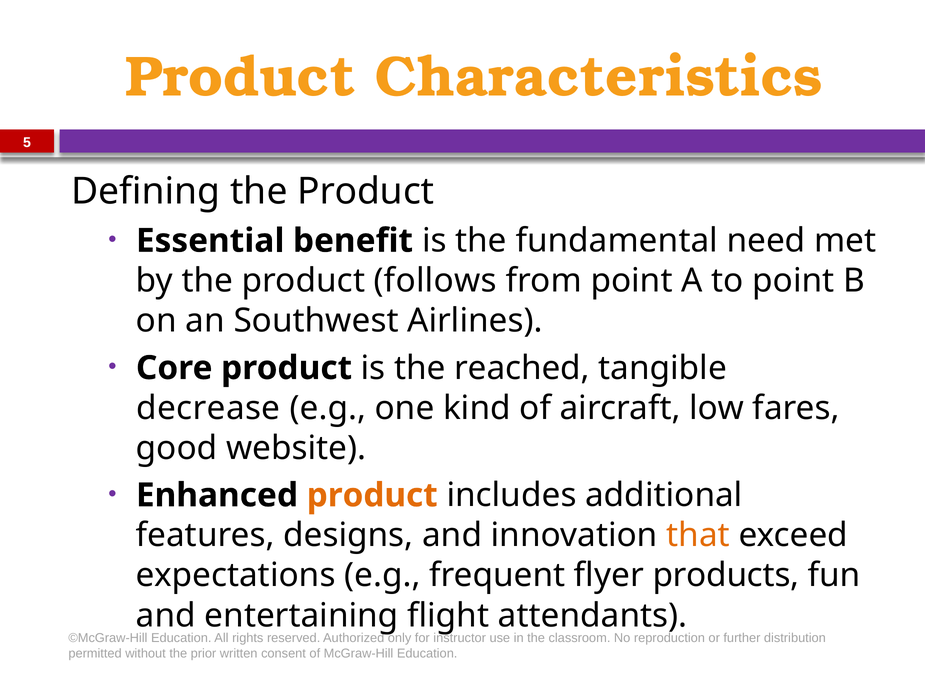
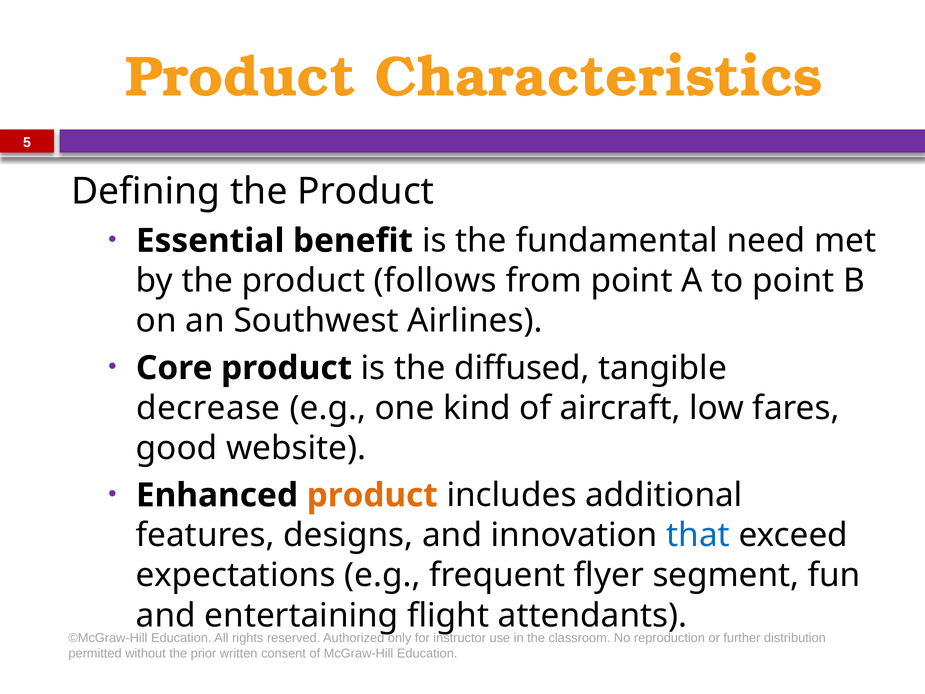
reached: reached -> diffused (522, 368)
that colour: orange -> blue (698, 535)
products: products -> segment (726, 575)
